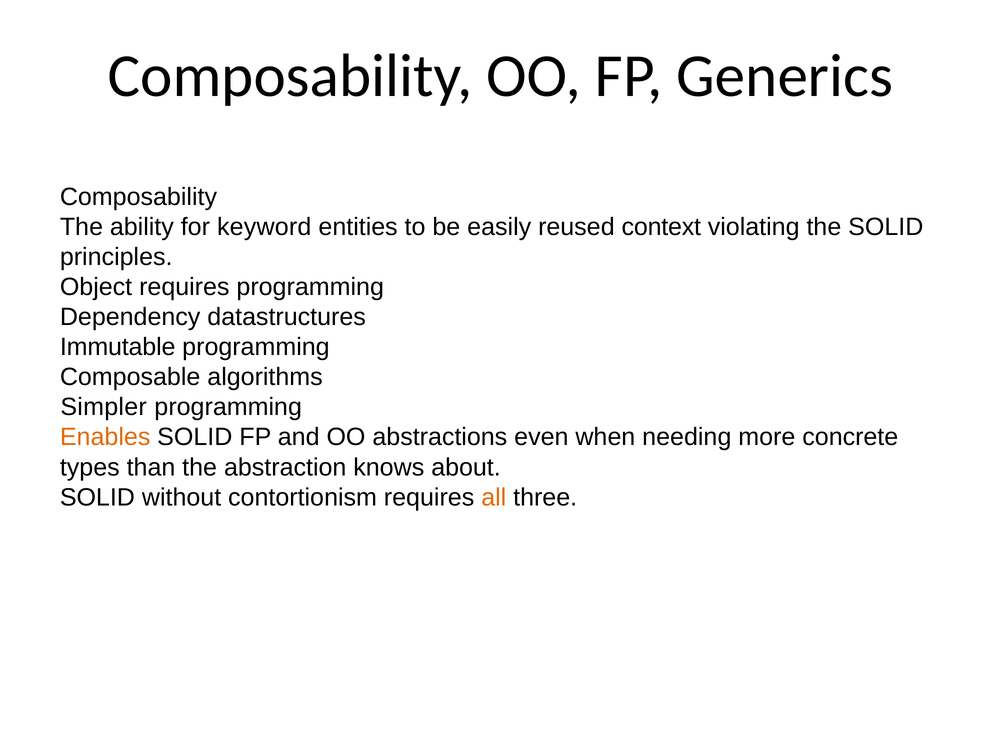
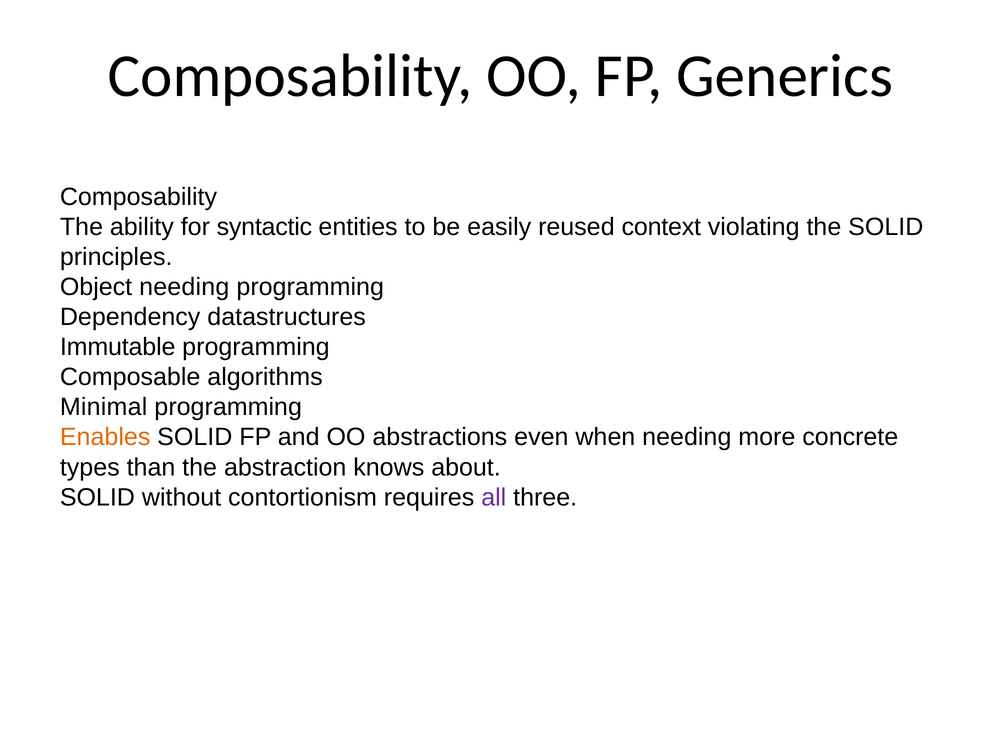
keyword: keyword -> syntactic (264, 227)
Object requires: requires -> needing (184, 287)
Simpler: Simpler -> Minimal (104, 407)
all colour: orange -> purple (494, 498)
